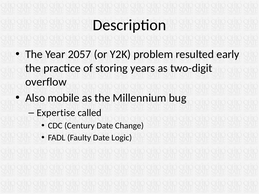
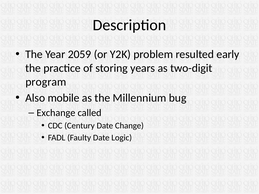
2057: 2057 -> 2059 (80, 54)
overflow: overflow -> program (46, 82)
Expertise: Expertise -> Exchange (56, 113)
